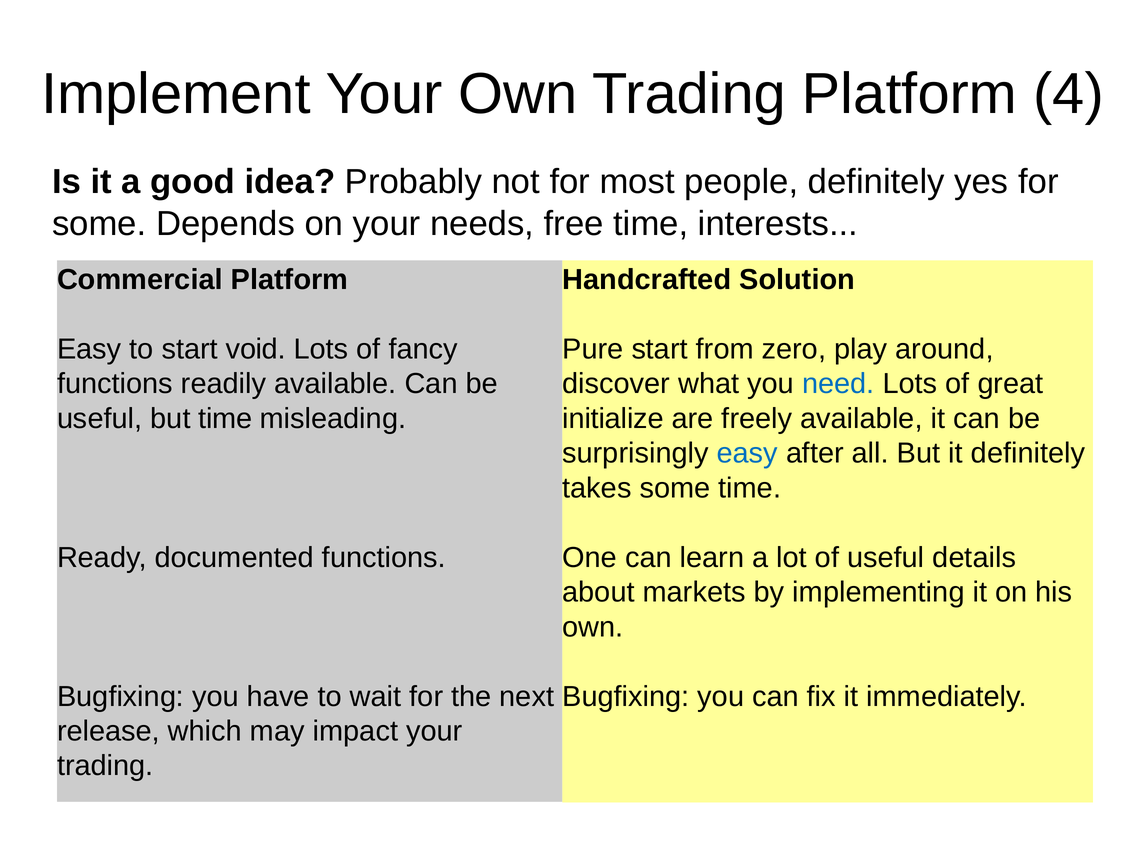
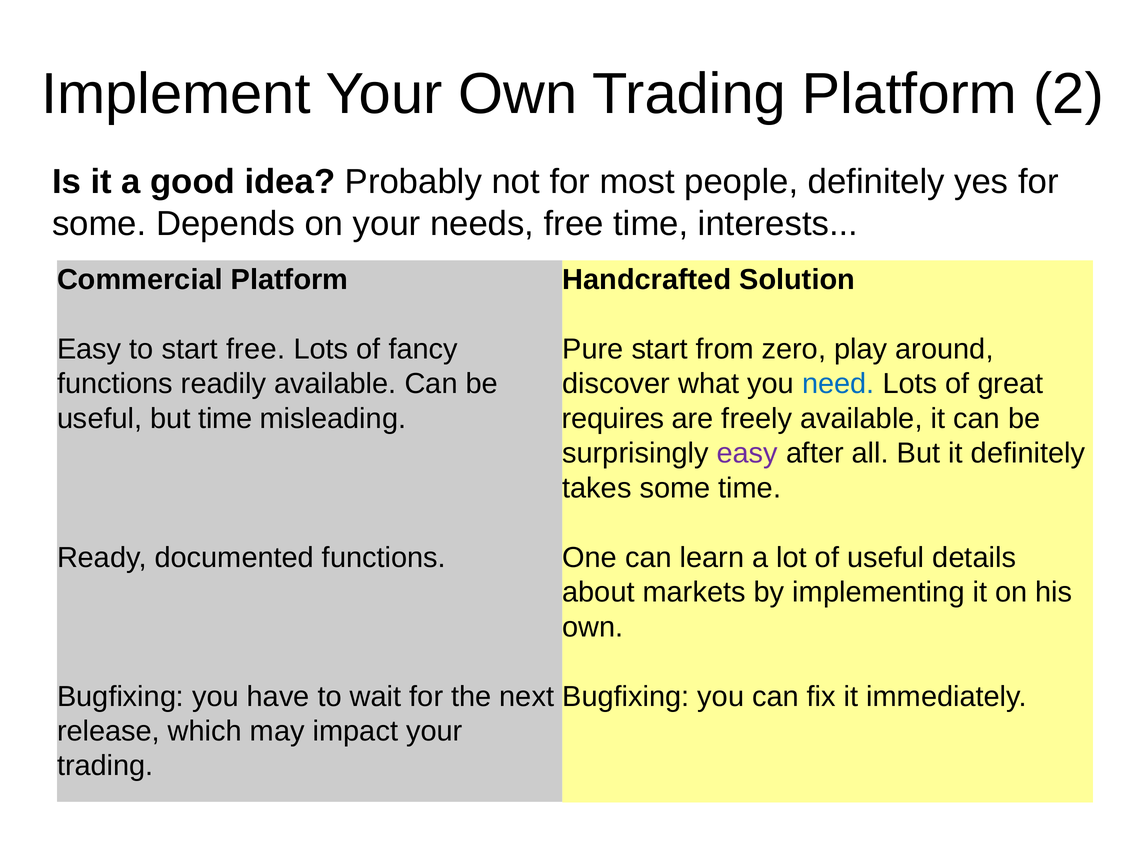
4: 4 -> 2 (1068, 94)
start void: void -> free (256, 349)
initialize: initialize -> requires (613, 419)
easy colour: blue -> purple (747, 453)
